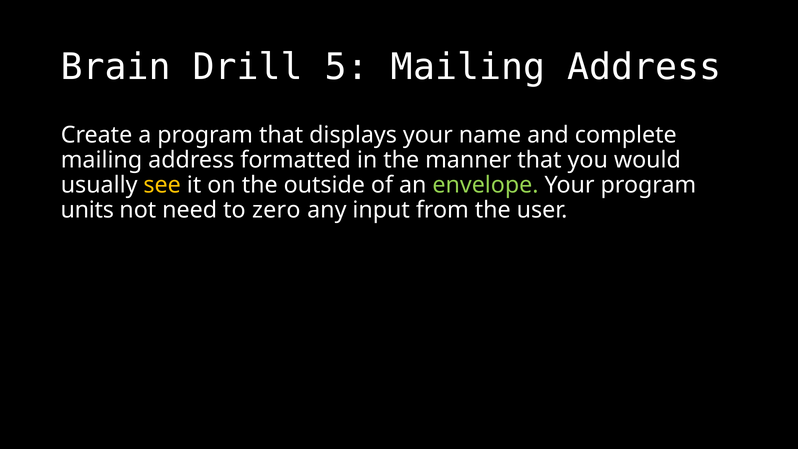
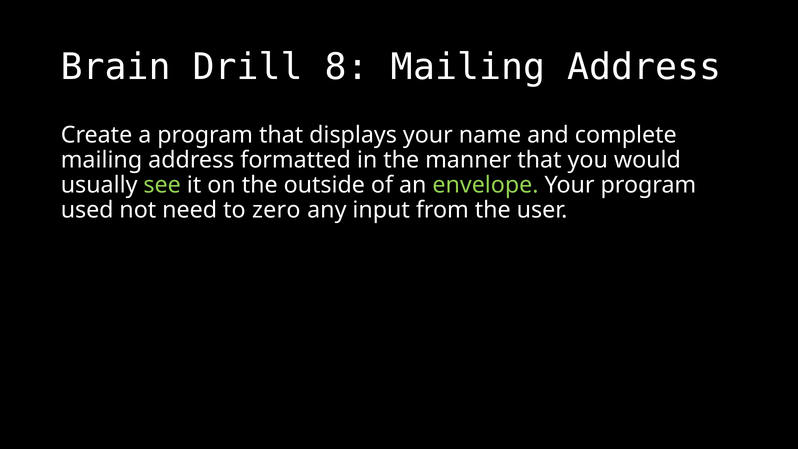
5: 5 -> 8 (347, 67)
see colour: yellow -> light green (162, 185)
units: units -> used (87, 210)
